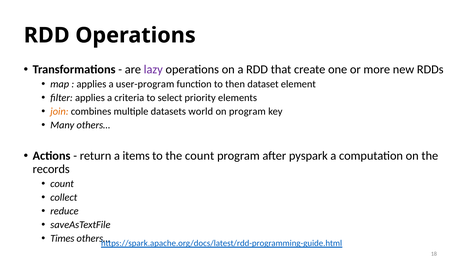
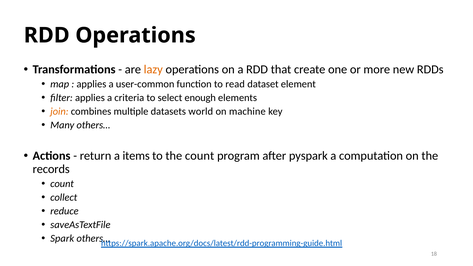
lazy colour: purple -> orange (153, 70)
user-program: user-program -> user-common (145, 84)
then: then -> read (235, 84)
priority: priority -> enough (200, 98)
on program: program -> machine (247, 112)
Times: Times -> Spark (62, 238)
